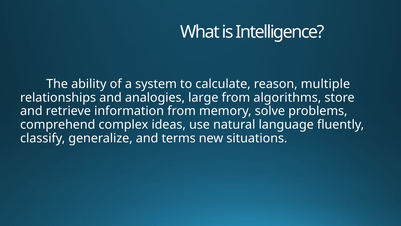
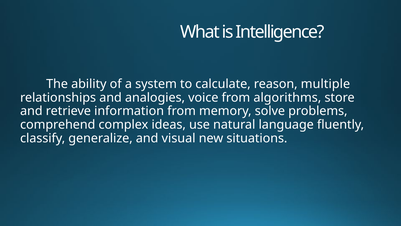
large: large -> voice (203, 97)
terms: terms -> visual (179, 138)
